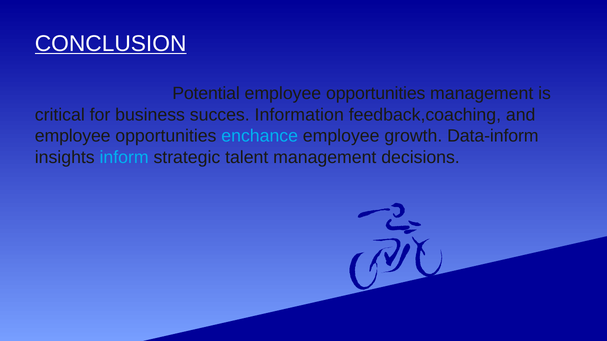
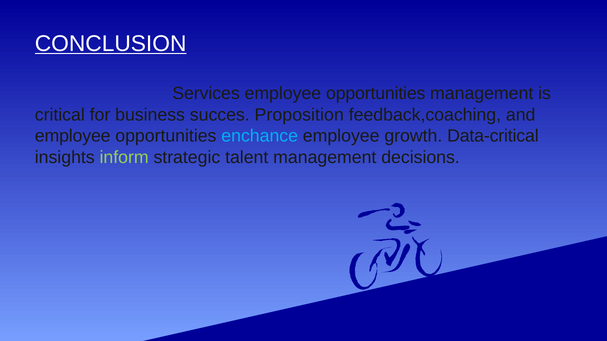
Potential: Potential -> Services (206, 94)
Information: Information -> Proposition (299, 115)
Data-inform: Data-inform -> Data-critical (493, 136)
inform colour: light blue -> light green (124, 158)
